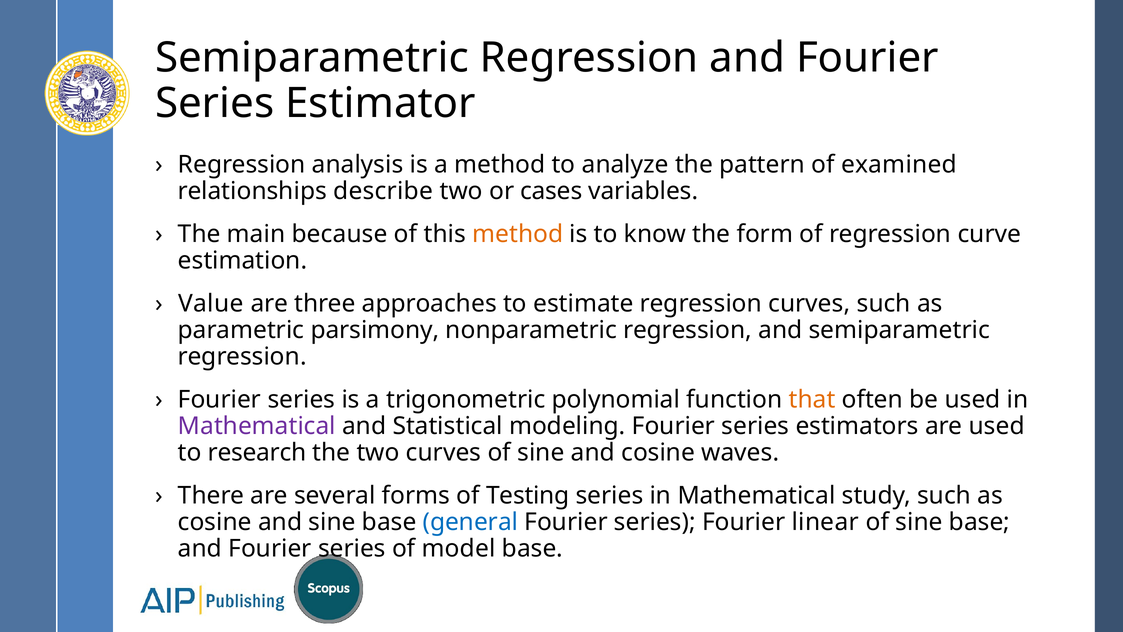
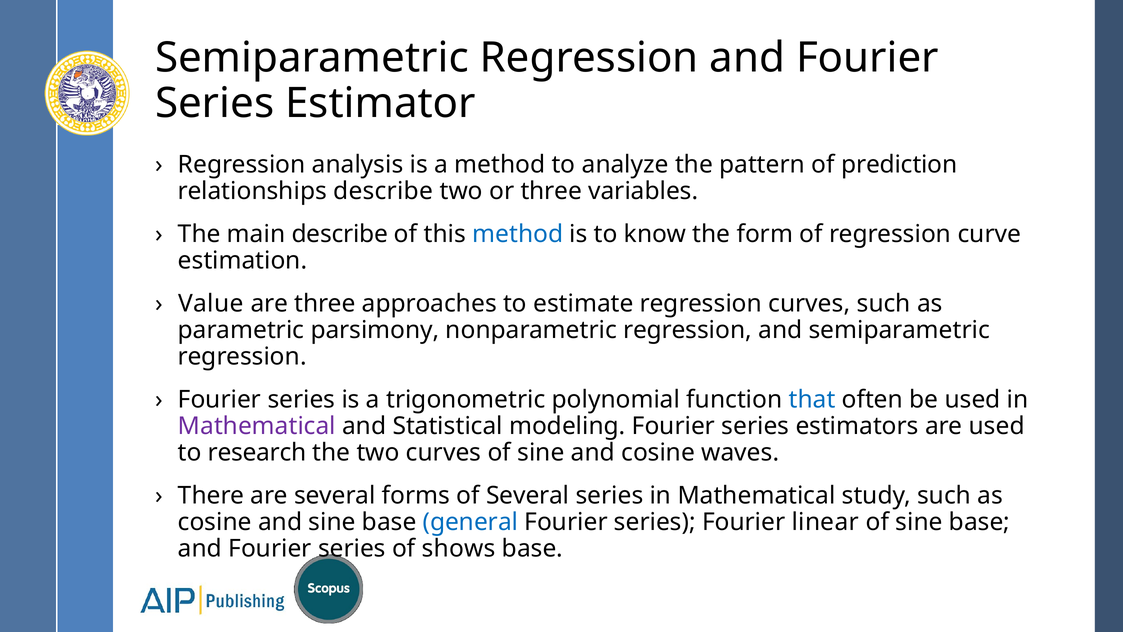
examined: examined -> prediction (899, 165)
or cases: cases -> three (551, 191)
main because: because -> describe (340, 234)
method colour: orange -> blue (518, 234)
that colour: orange -> blue (812, 400)
of Testing: Testing -> Several (528, 496)
model: model -> shows (459, 549)
